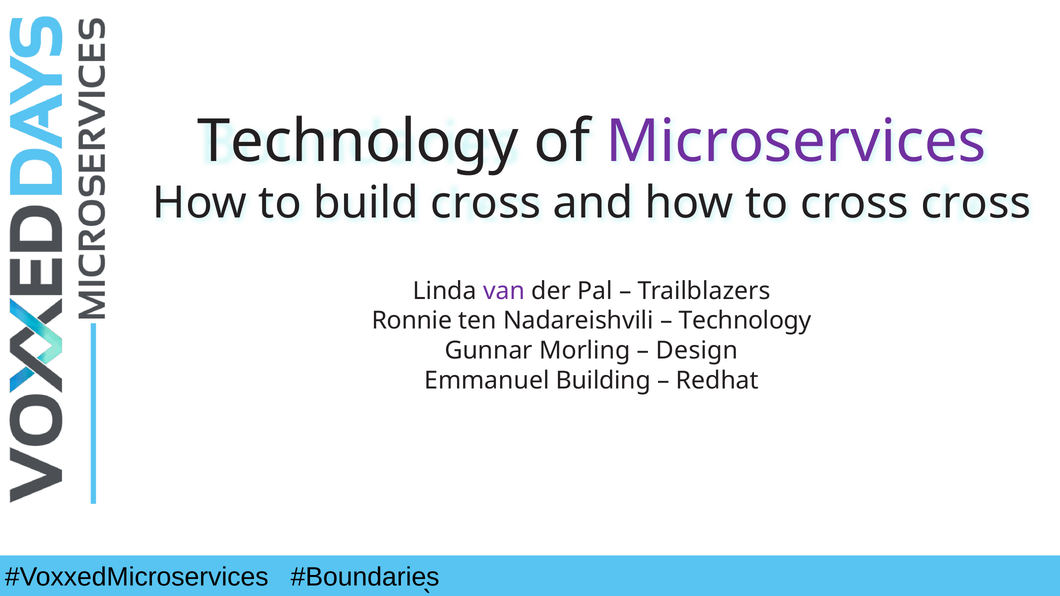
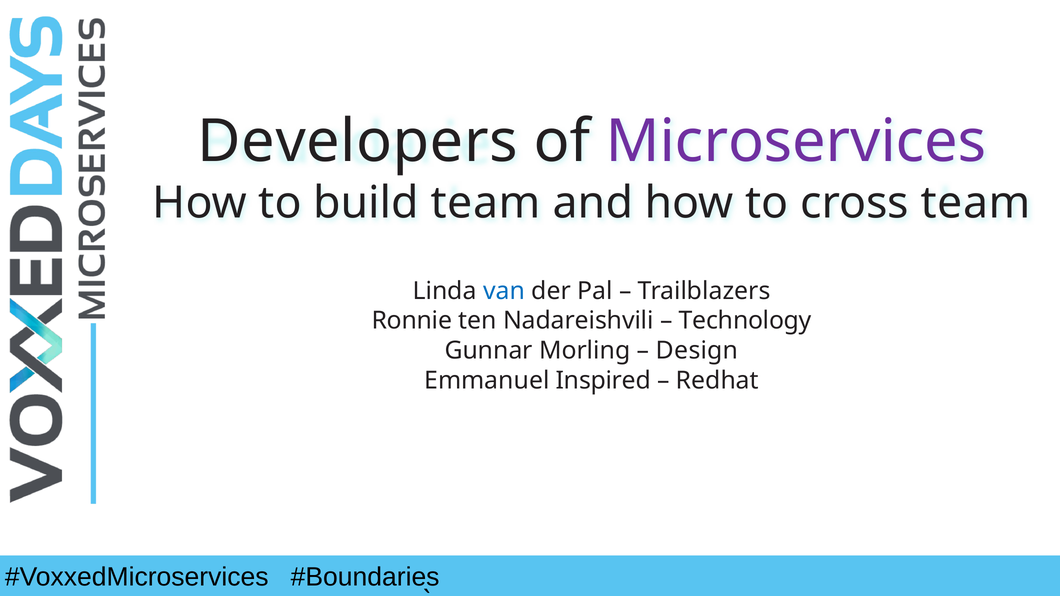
Technology: Technology -> Developers (358, 142)
build cross: cross -> team (486, 203)
cross cross: cross -> team (976, 203)
van colour: purple -> blue (504, 291)
Building: Building -> Inspired (603, 381)
